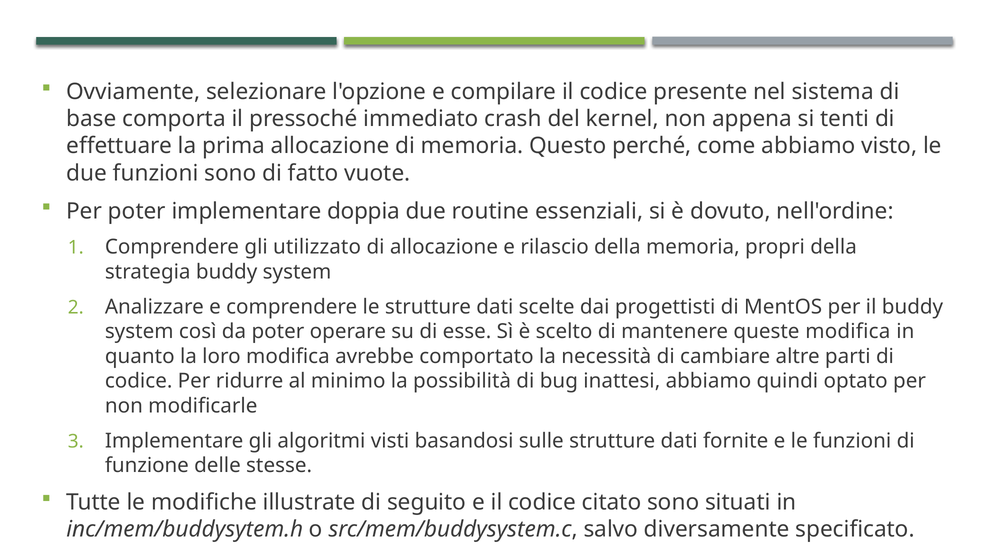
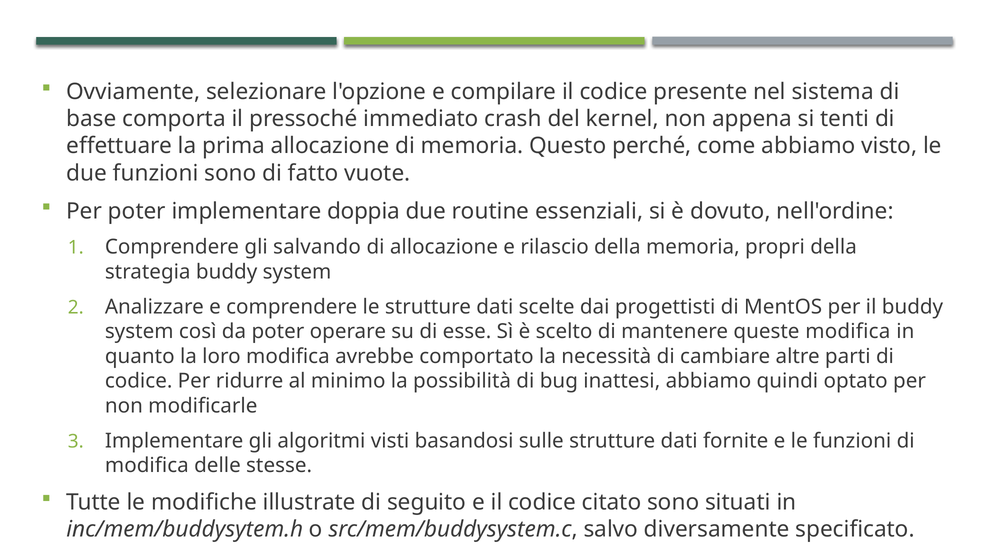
utilizzato: utilizzato -> salvando (317, 247)
funzione: funzione -> modifica (147, 466)
